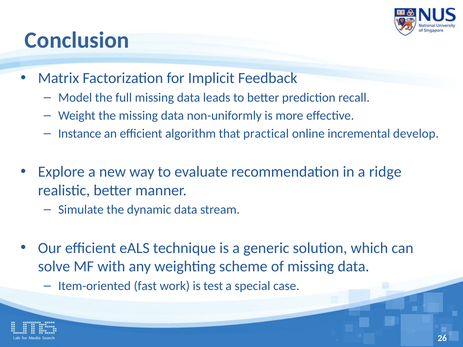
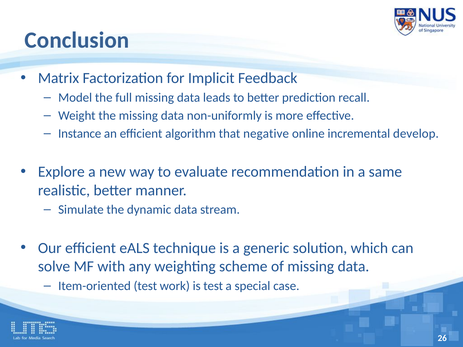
practical: practical -> negative (266, 134)
ridge: ridge -> same (385, 172)
Item-oriented fast: fast -> test (145, 286)
